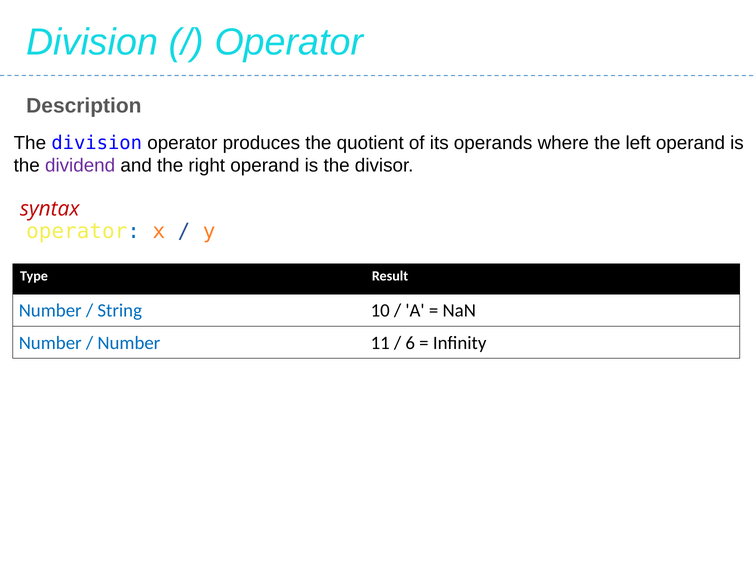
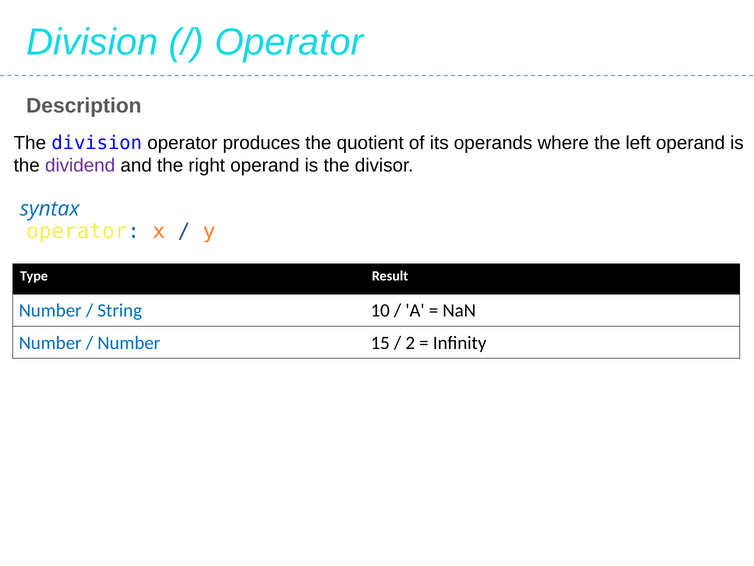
syntax colour: red -> blue (50, 209)
11: 11 -> 15 (380, 342)
6: 6 -> 2 (410, 342)
